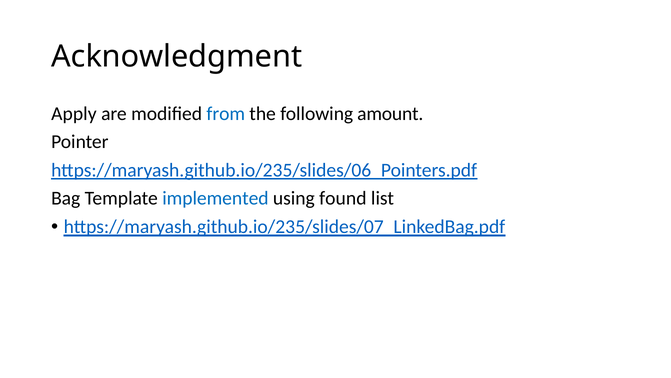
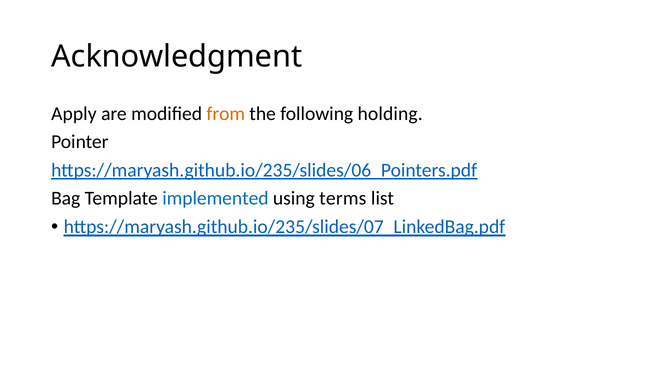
from colour: blue -> orange (226, 113)
amount: amount -> holding (390, 113)
found: found -> terms (343, 198)
